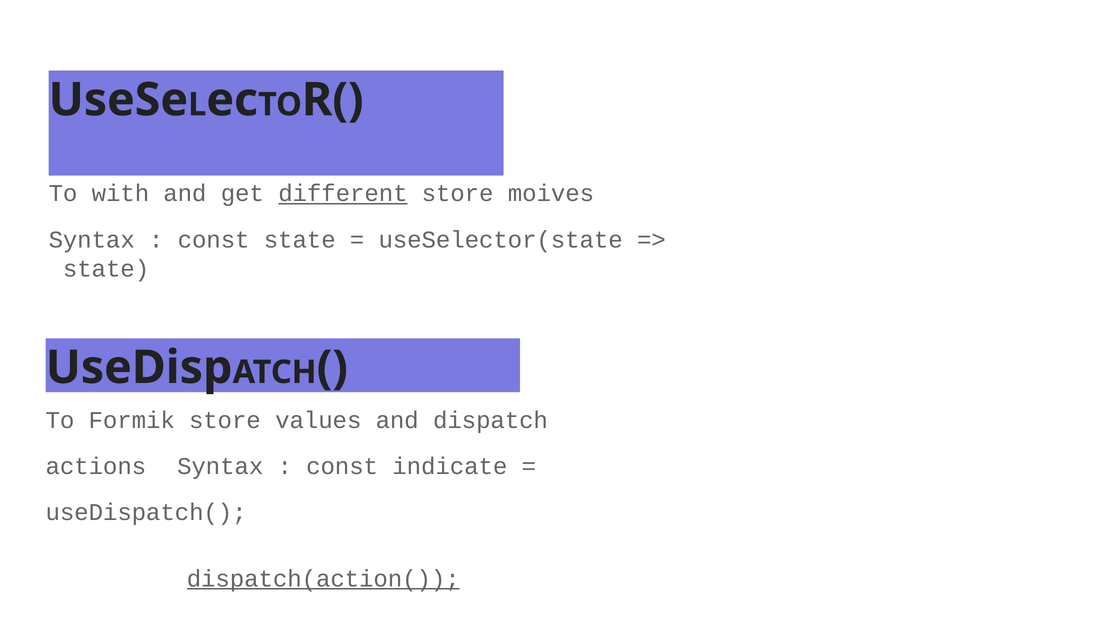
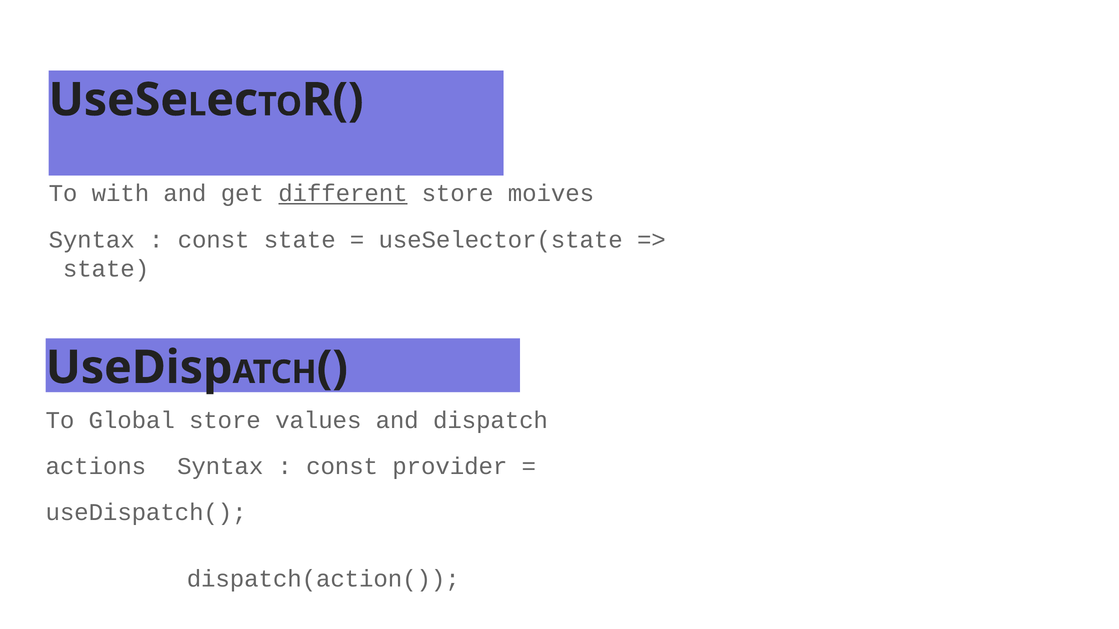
Formik: Formik -> Global (132, 420)
indicate: indicate -> provider (450, 467)
dispatch(action( underline: present -> none (323, 579)
